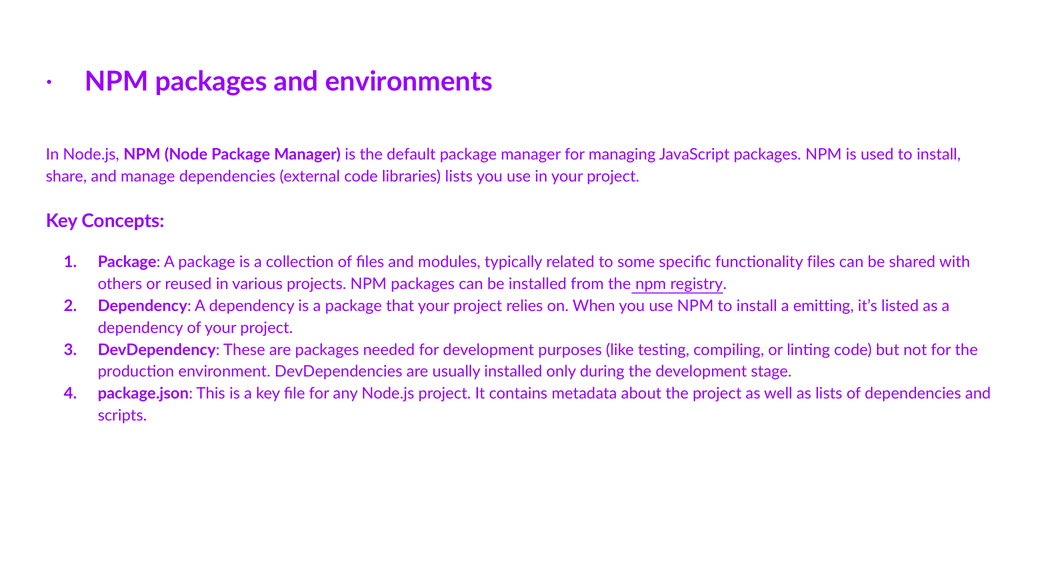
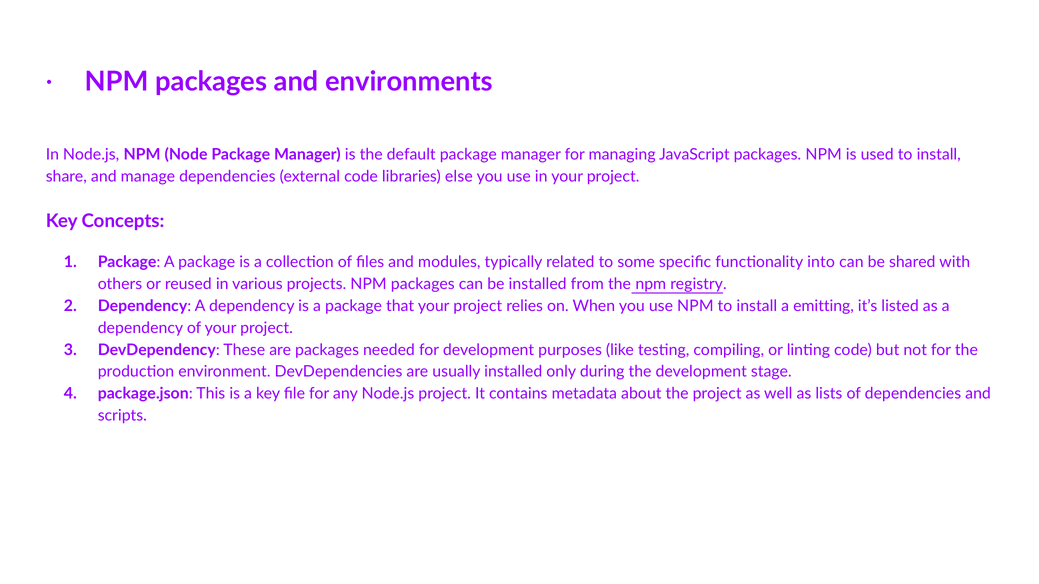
libraries lists: lists -> else (459, 177)
functionality files: files -> into (821, 262)
